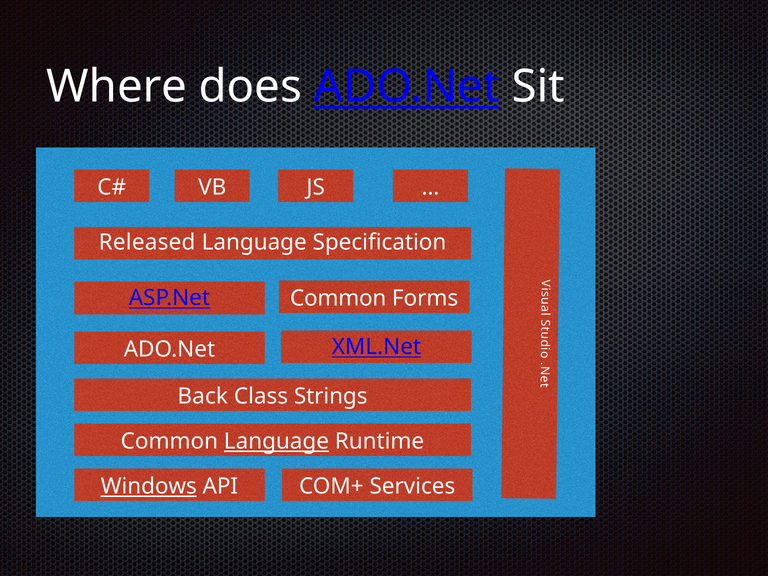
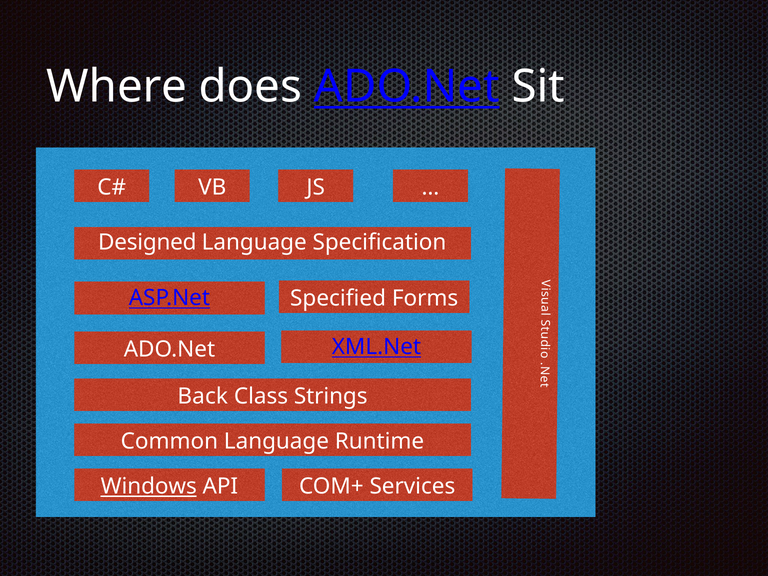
Released: Released -> Designed (147, 242)
ASP.Net Common: Common -> Specified (338, 298)
Language underline: present -> none (276, 441)
